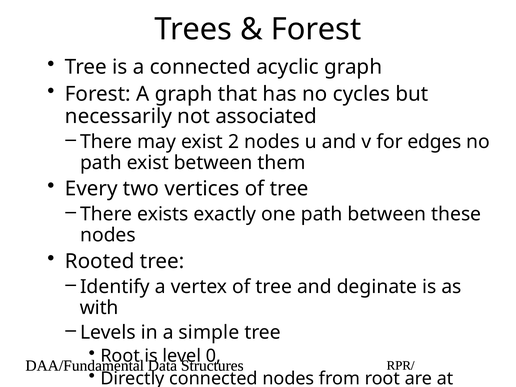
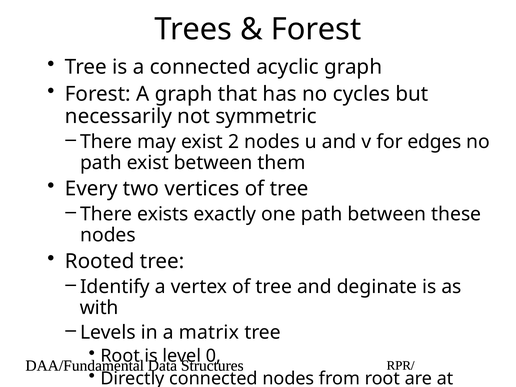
associated: associated -> symmetric (266, 116)
simple: simple -> matrix (209, 332)
